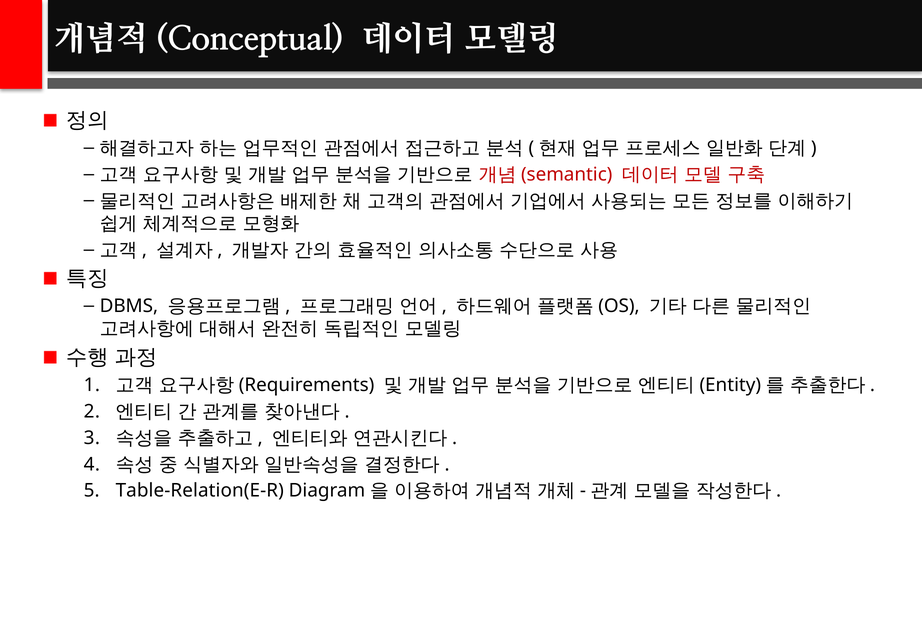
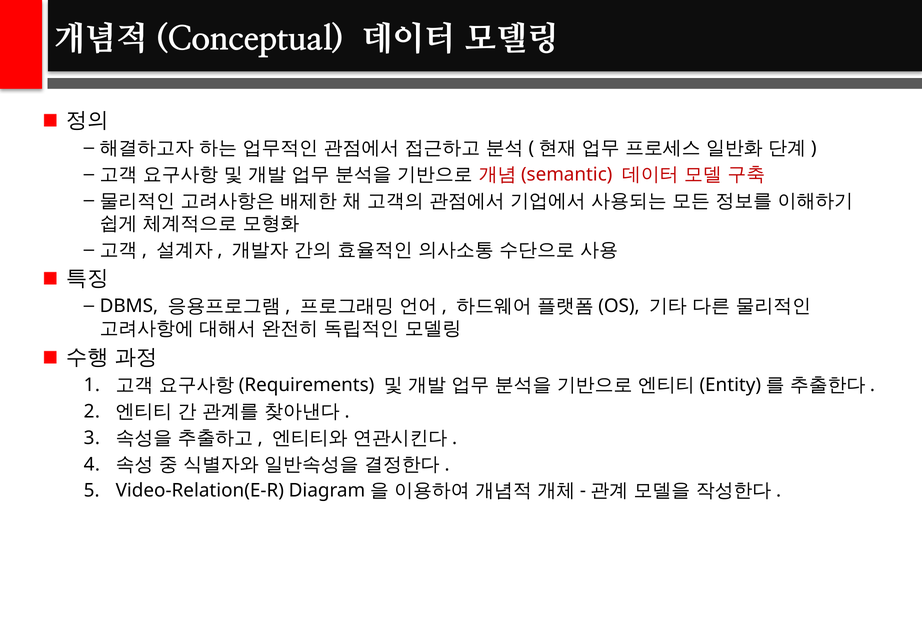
Table-Relation(E-R: Table-Relation(E-R -> Video-Relation(E-R (200, 491)
